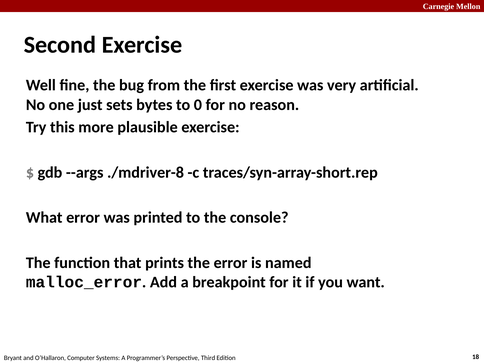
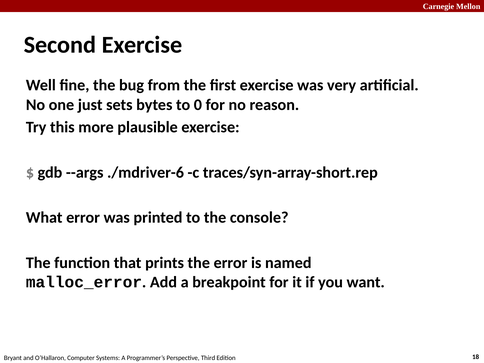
./mdriver-8: ./mdriver-8 -> ./mdriver-6 (146, 172)
